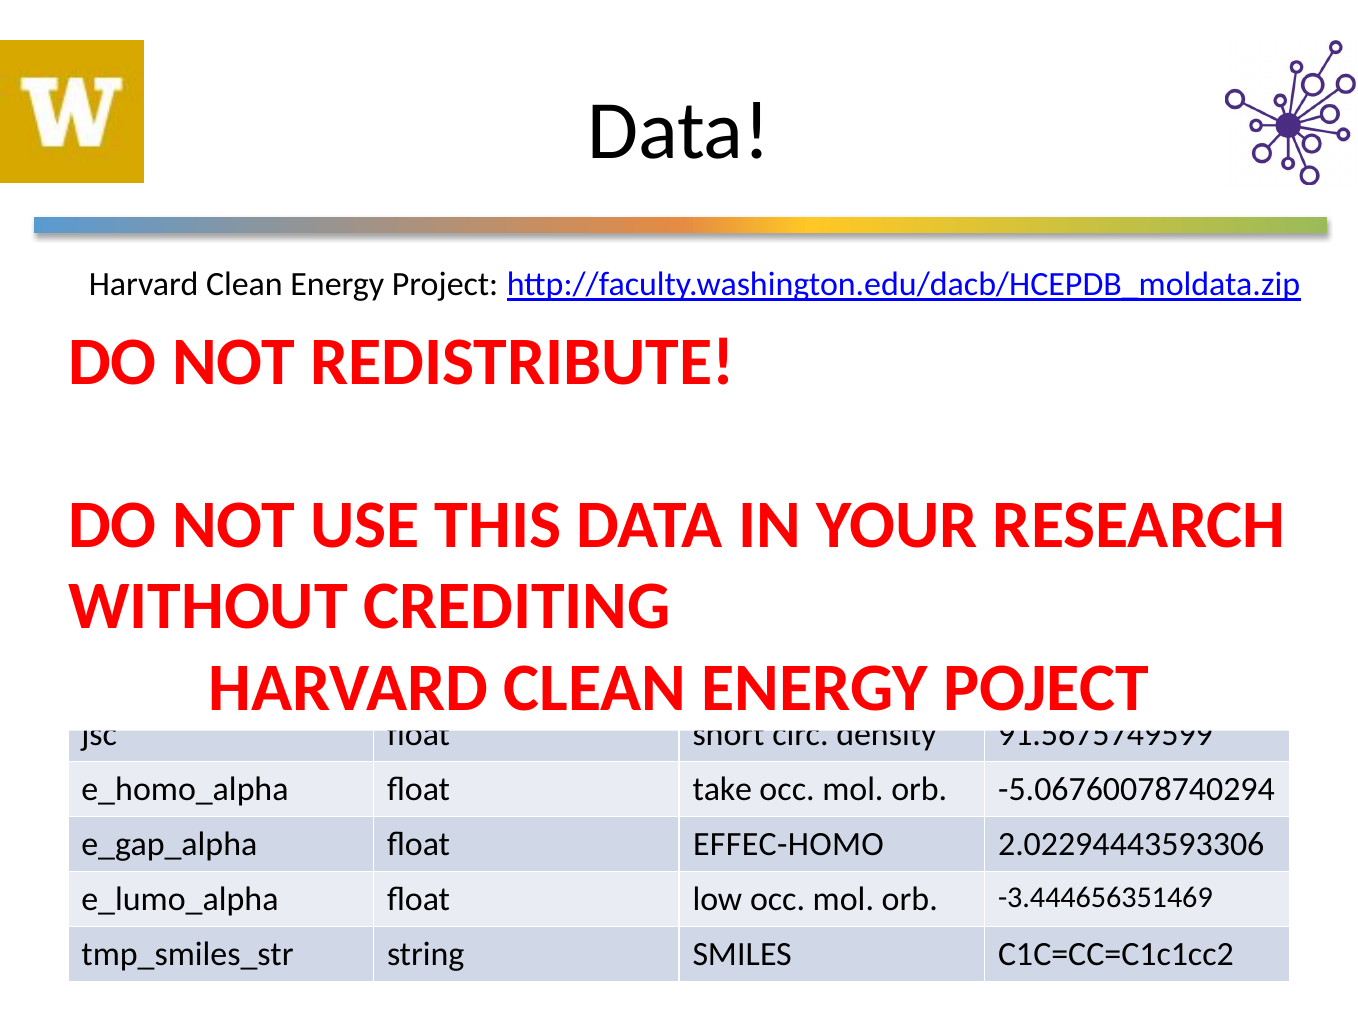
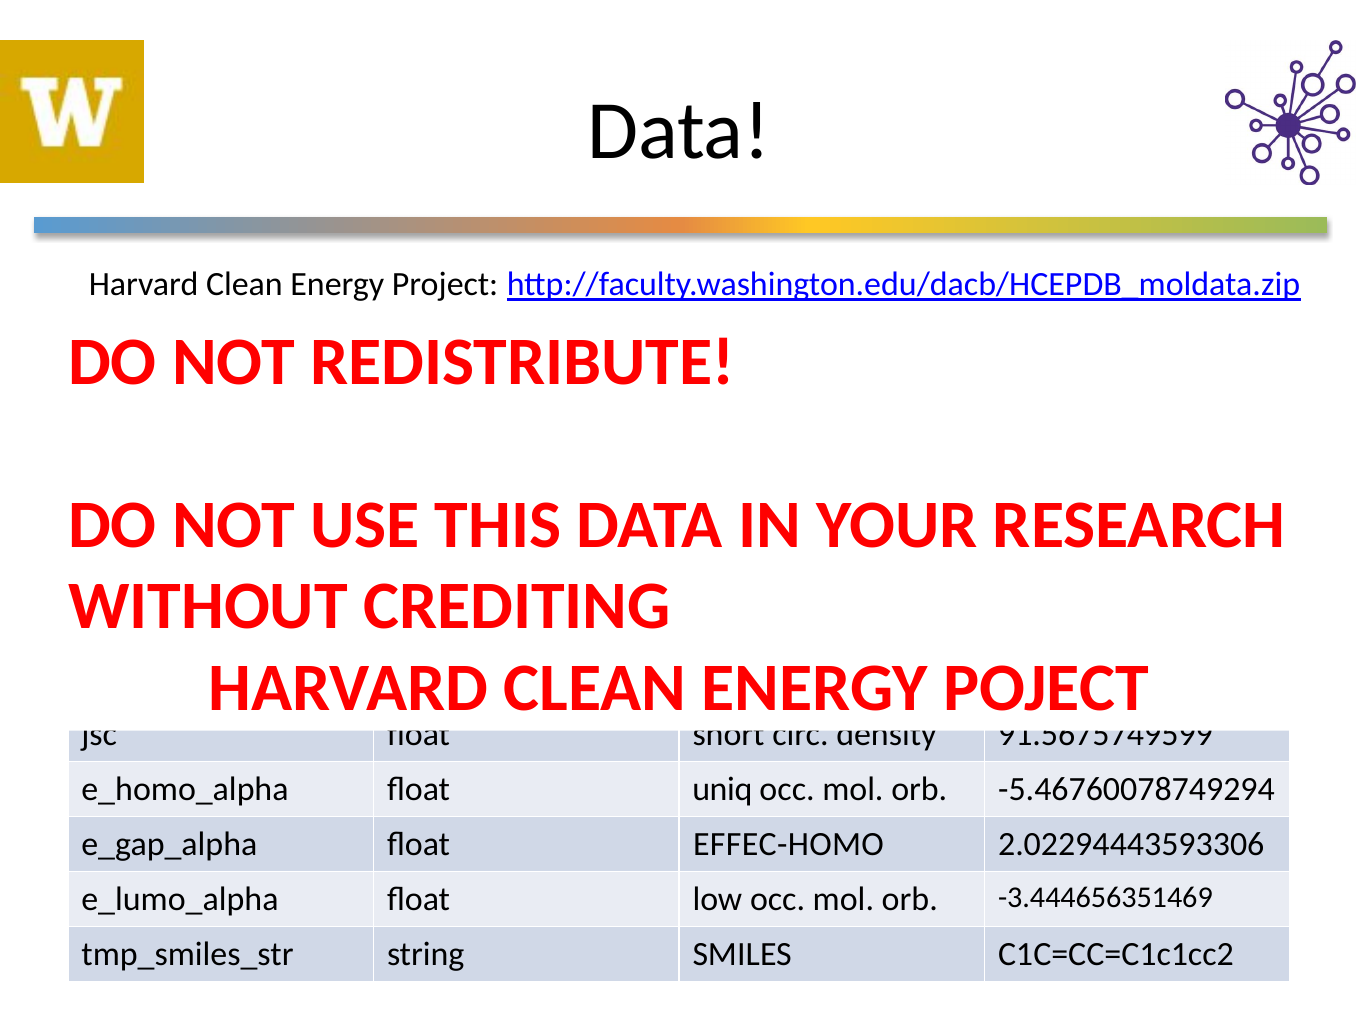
take: take -> uniq (722, 790)
-5.06760078740294: -5.06760078740294 -> -5.46760078749294 (1136, 790)
